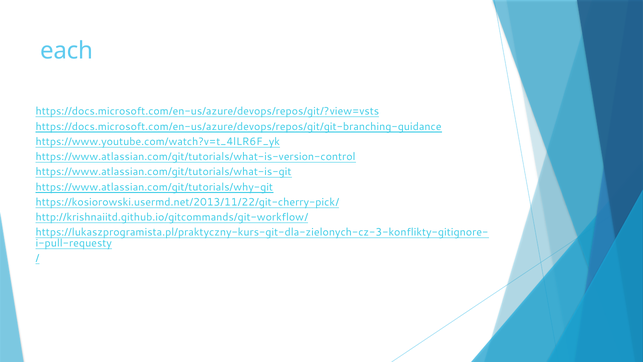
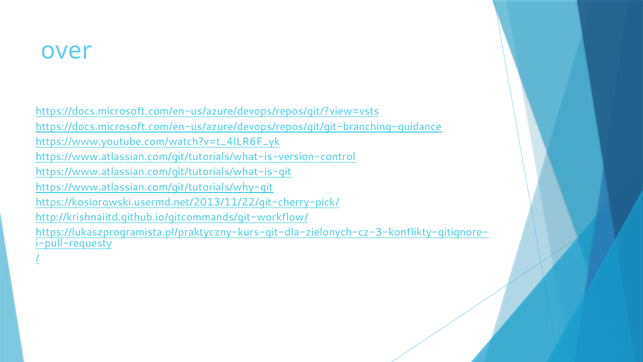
each: each -> over (66, 51)
